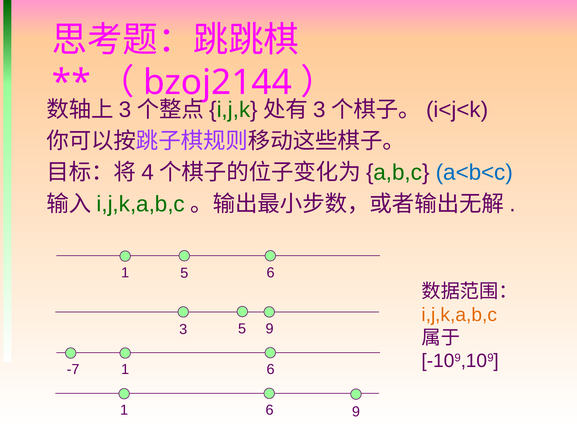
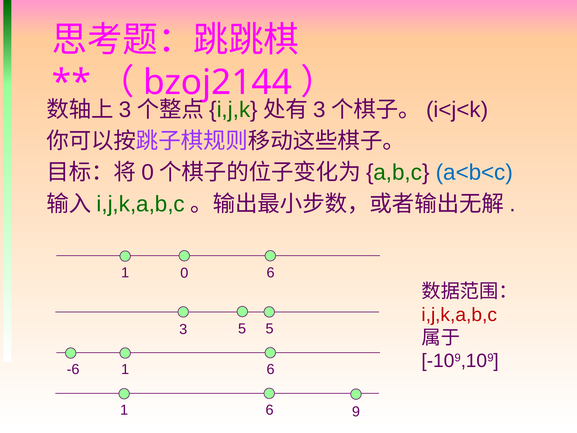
4: 4 -> 0 (148, 172)
1 5: 5 -> 0 (184, 273)
i,j,k,a,b,c colour: orange -> red (459, 315)
3 9: 9 -> 5 (270, 329)
-7: -7 -> -6 (73, 369)
